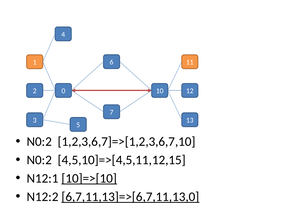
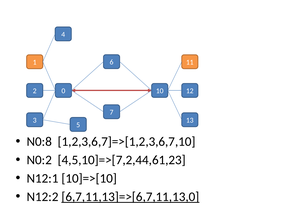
N0:2: N0:2 -> N0:8 (39, 141)
4,5,10]=>[4,5,11,12,15: 4,5,10]=>[4,5,11,12,15 -> 4,5,10]=>[7,2,44,61,23 (122, 160)
10]=>[10 underline: present -> none (89, 178)
